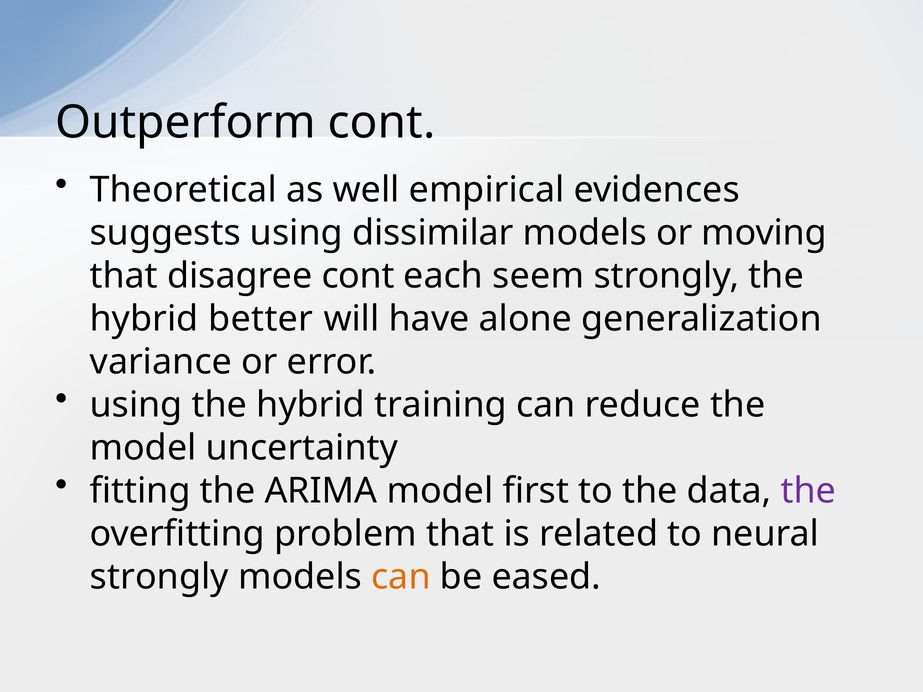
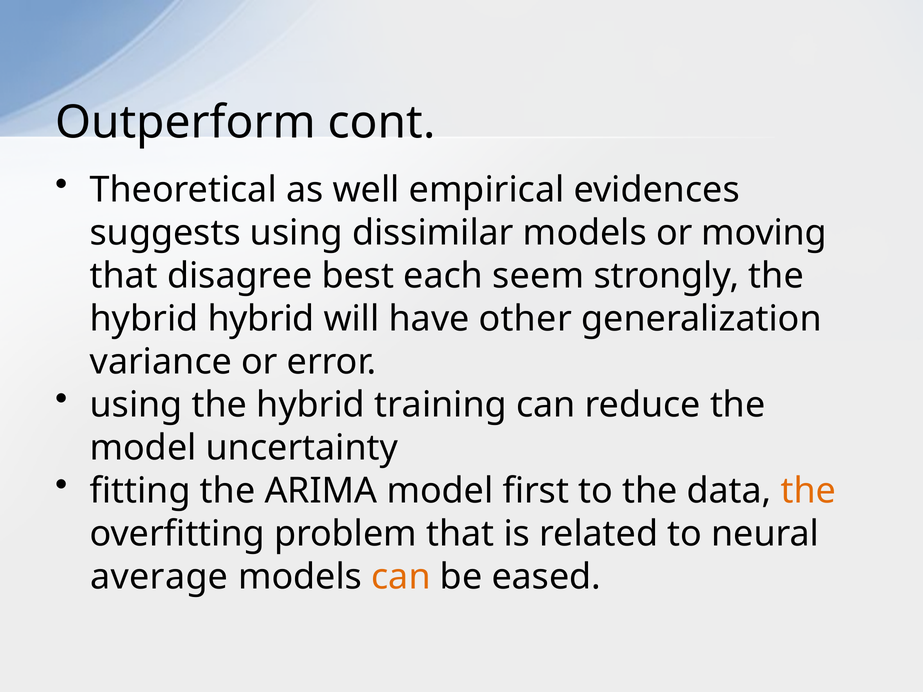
disagree cont: cont -> best (358, 276)
hybrid better: better -> hybrid (261, 319)
alone: alone -> other (525, 319)
the colour: purple -> orange (809, 491)
strongly: strongly -> average (159, 577)
